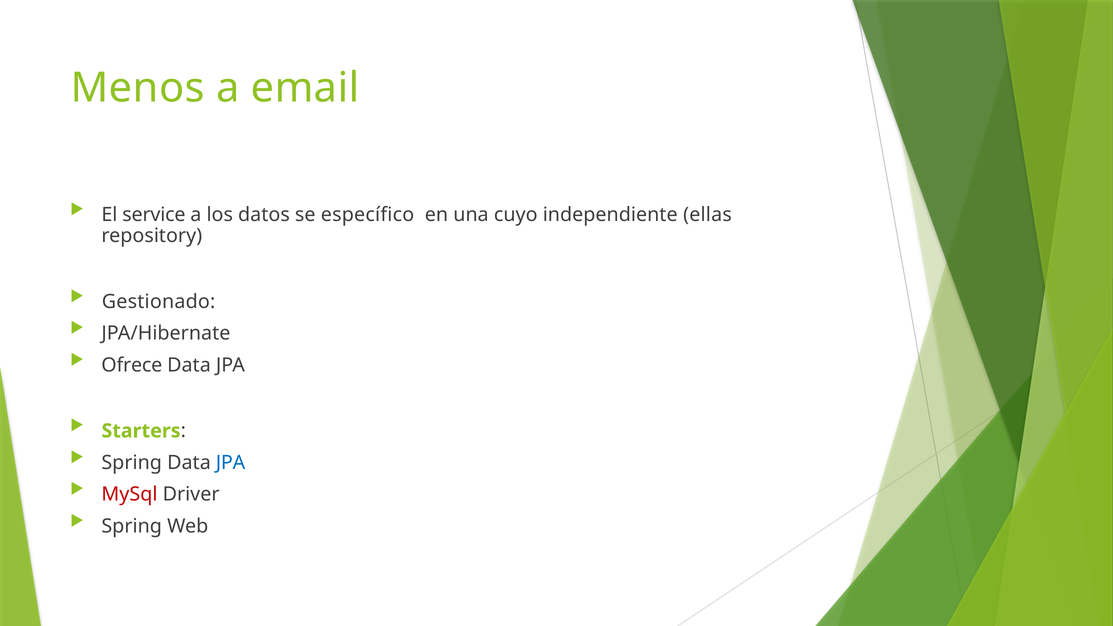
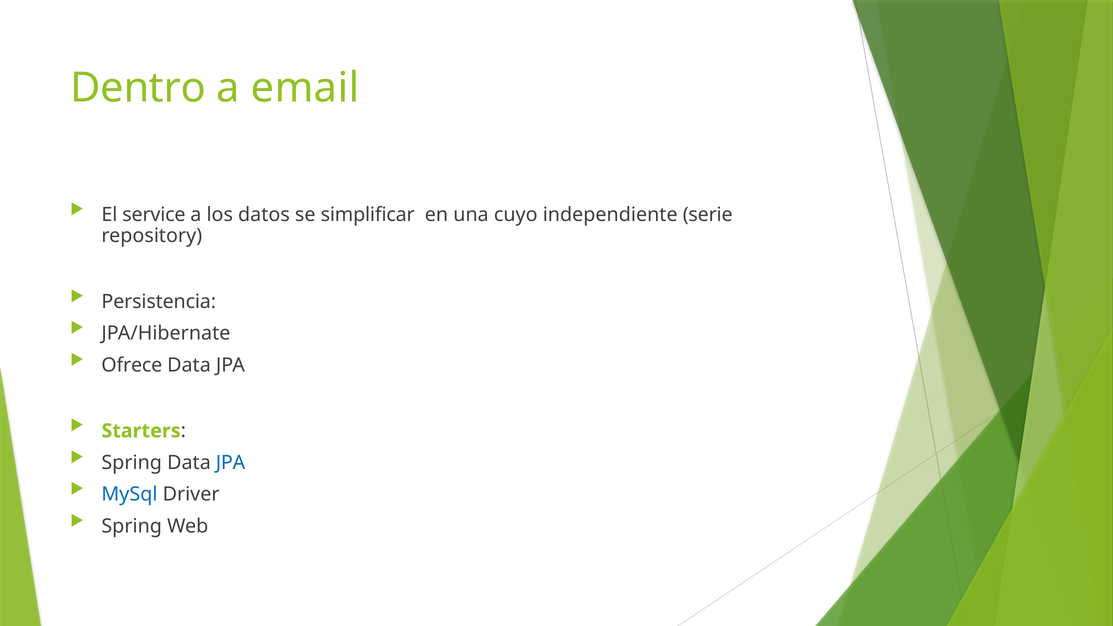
Menos: Menos -> Dentro (138, 88)
específico: específico -> simplificar (368, 215)
ellas: ellas -> serie (708, 215)
Gestionado: Gestionado -> Persistencia (159, 302)
MySql colour: red -> blue (129, 494)
